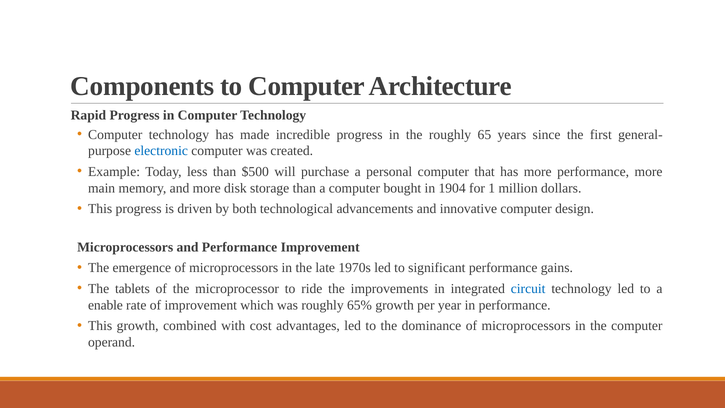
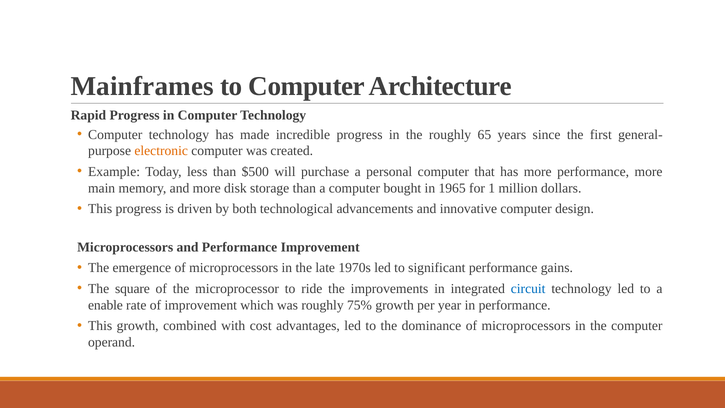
Components: Components -> Mainframes (142, 86)
electronic colour: blue -> orange (161, 151)
1904: 1904 -> 1965 (452, 188)
tablets: tablets -> square (132, 289)
65%: 65% -> 75% (359, 305)
